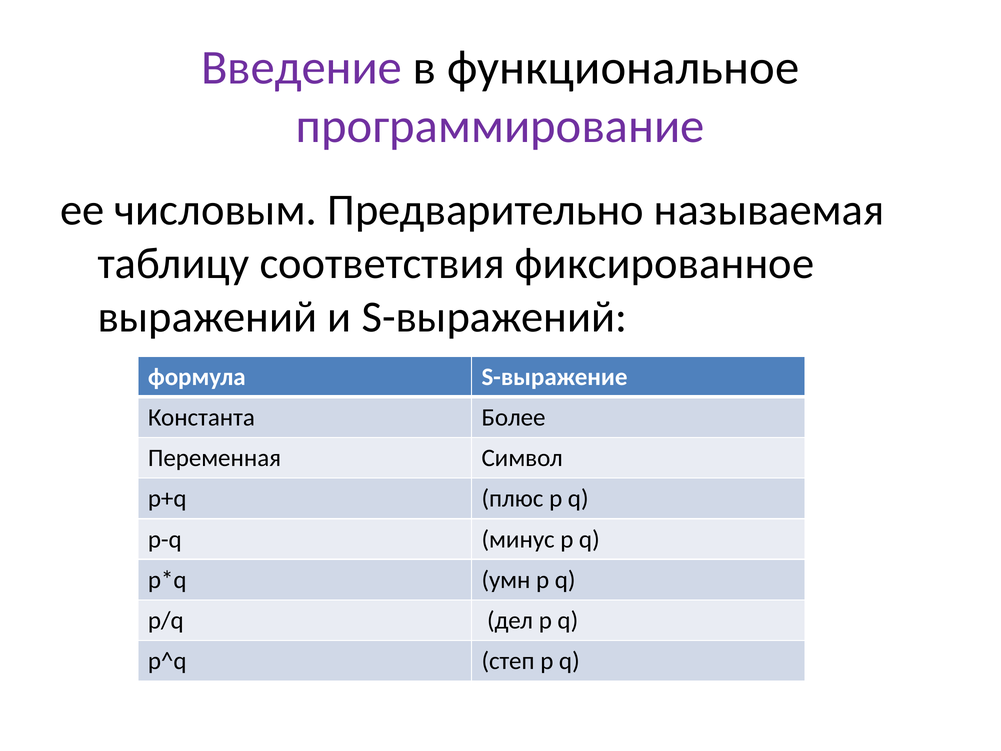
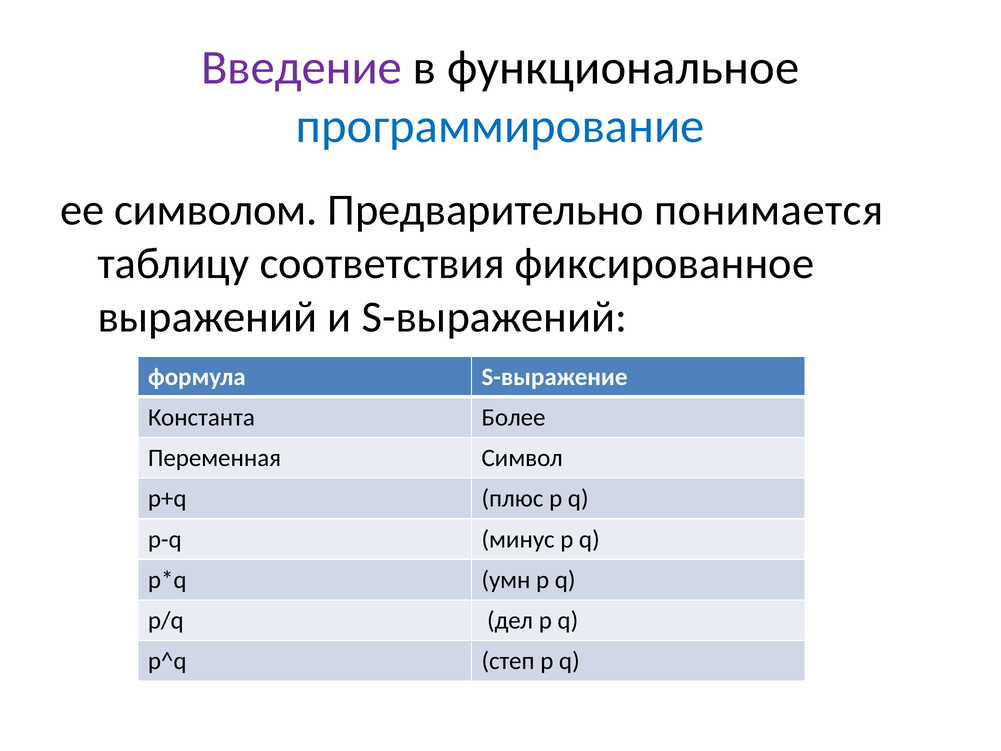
программирование colour: purple -> blue (500, 126)
числовым: числовым -> символом (216, 210)
называемая: называемая -> понимается (769, 210)
